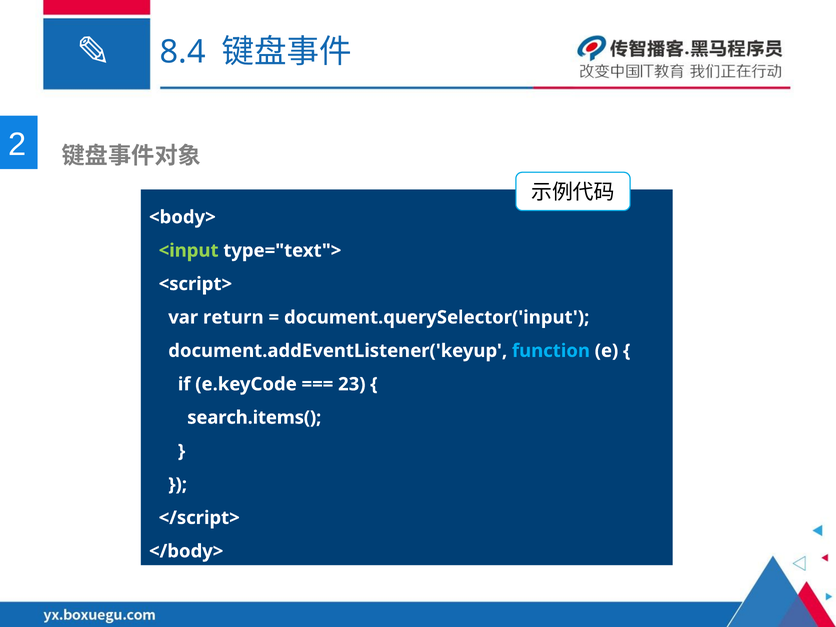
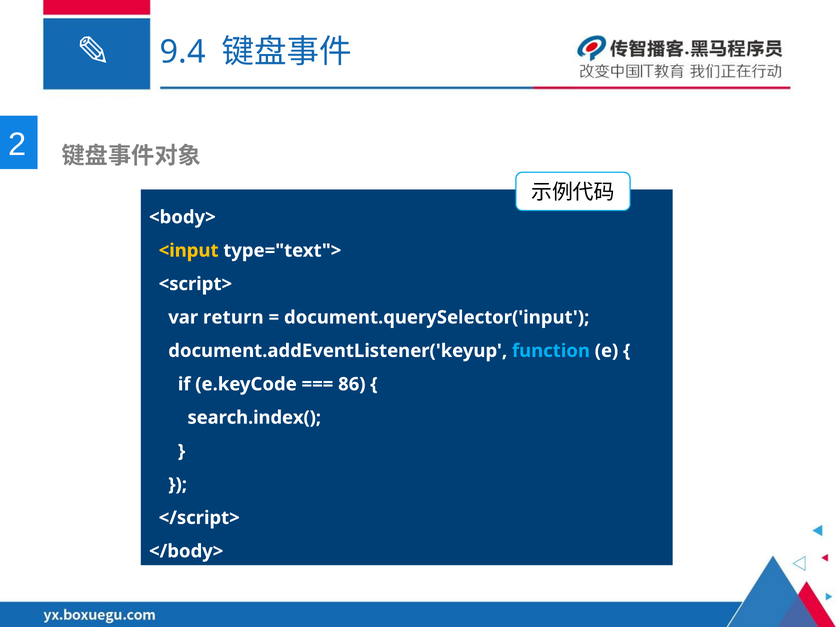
8.4: 8.4 -> 9.4 (183, 52)
<input colour: light green -> yellow (189, 251)
23: 23 -> 86 (352, 384)
search.items(: search.items( -> search.index( (254, 418)
